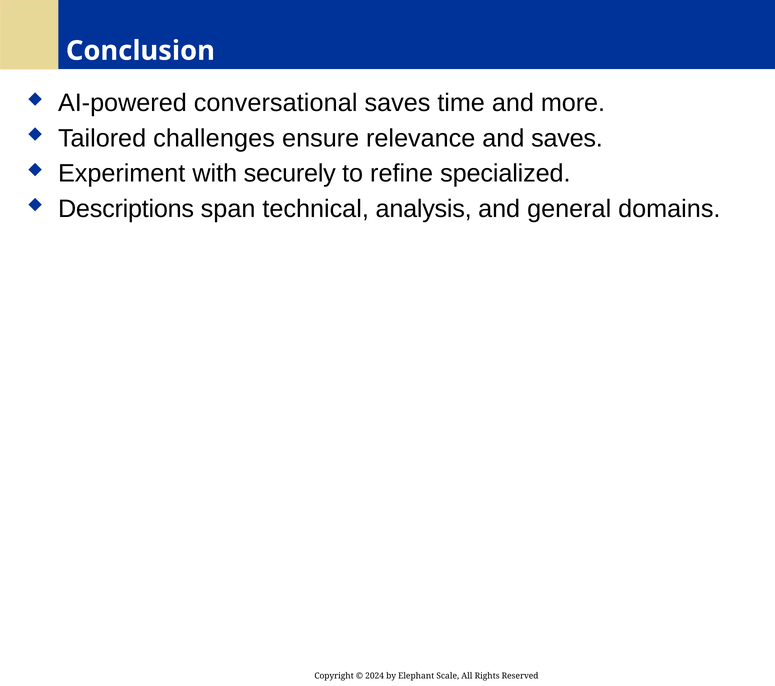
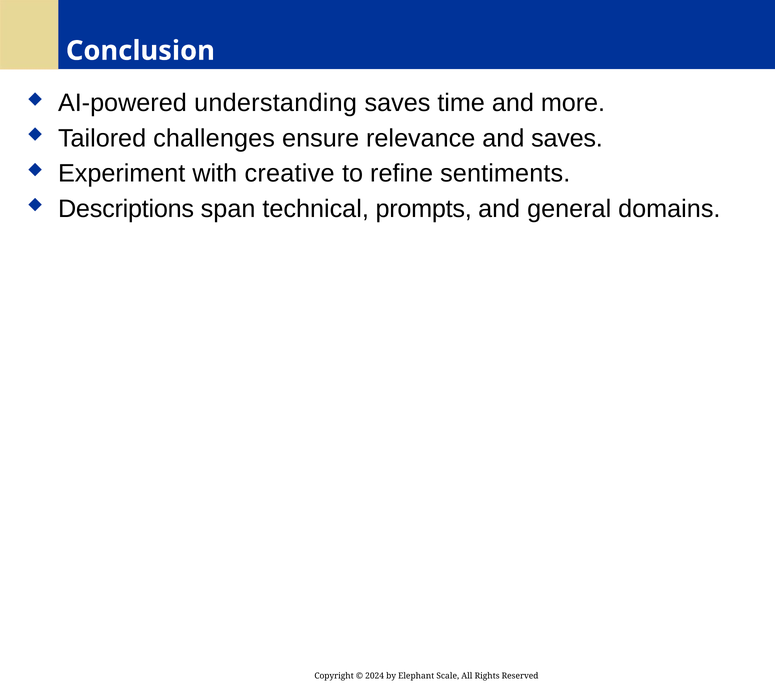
conversational: conversational -> understanding (276, 103)
securely: securely -> creative (290, 174)
specialized: specialized -> sentiments (505, 174)
analysis: analysis -> prompts (424, 209)
